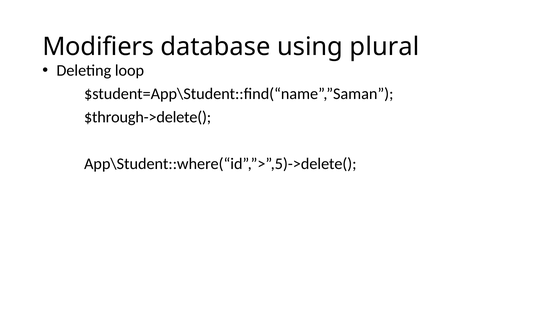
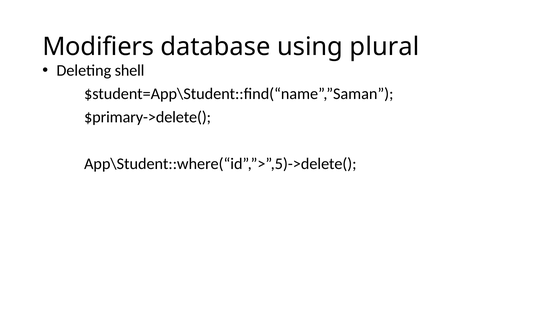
loop: loop -> shell (130, 71)
$through->delete(: $through->delete( -> $primary->delete( (148, 117)
